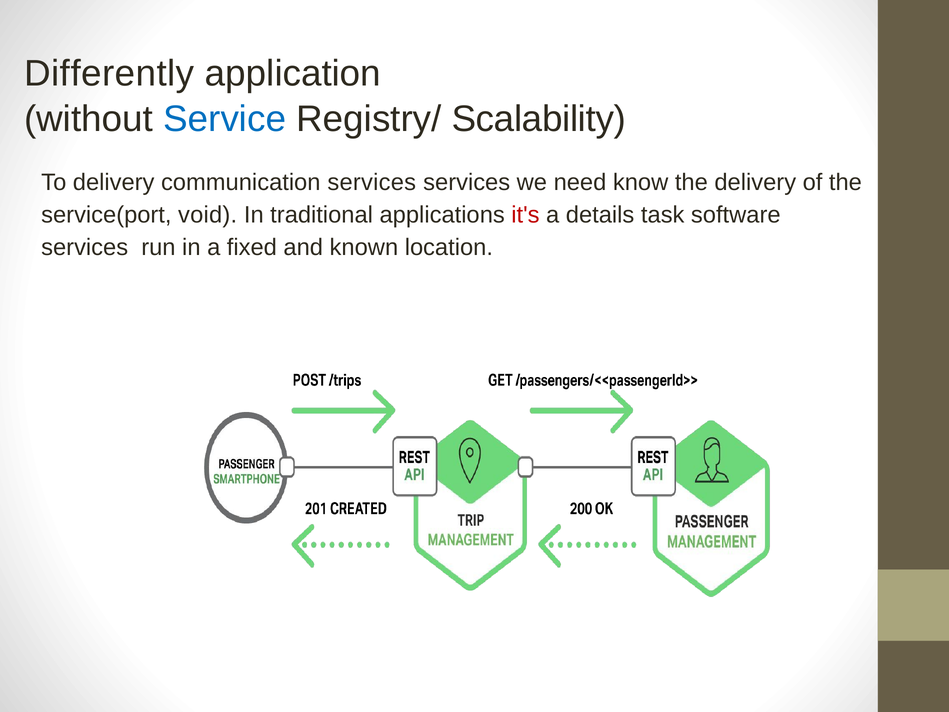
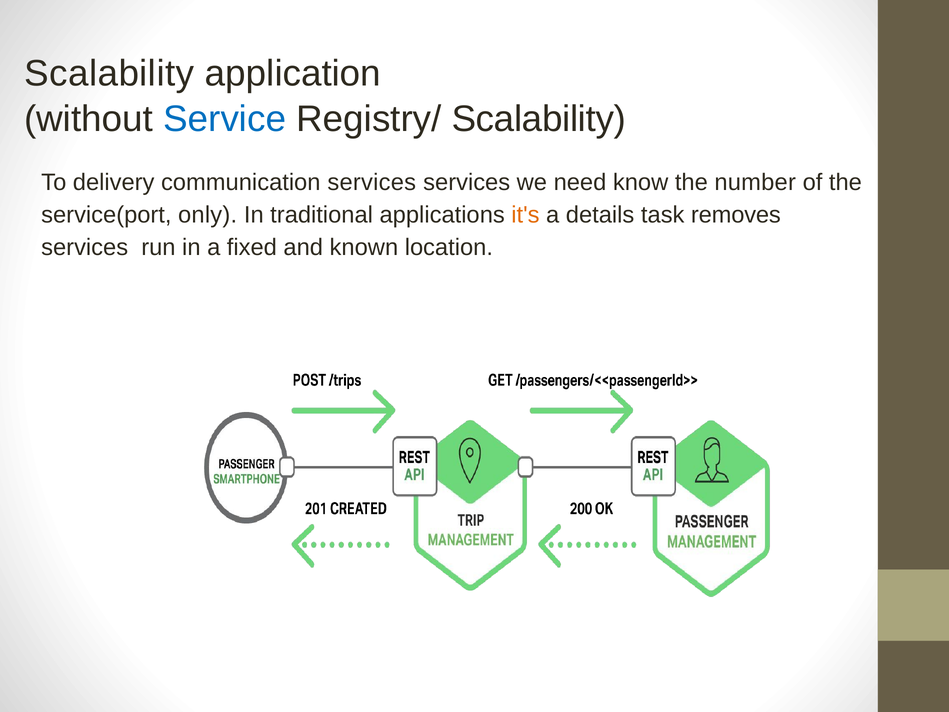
Differently: Differently -> Scalability (109, 73)
the delivery: delivery -> number (755, 182)
void: void -> only (208, 215)
it's colour: red -> orange (525, 215)
software: software -> removes (736, 215)
